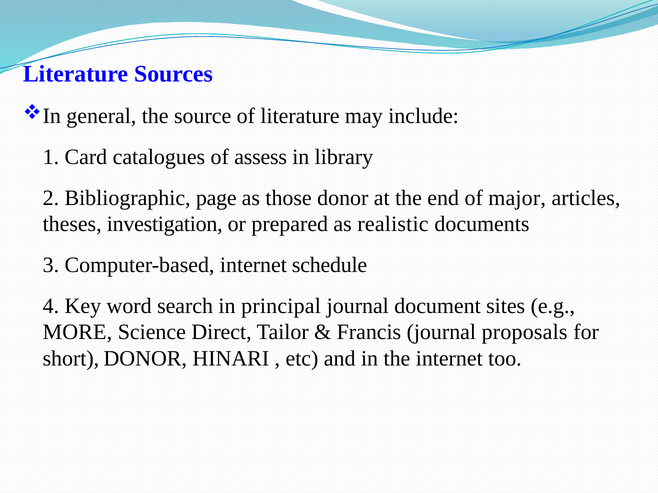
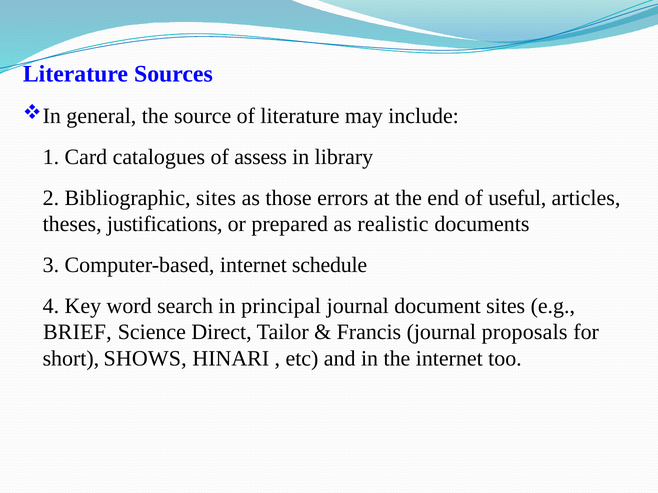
Bibliographic page: page -> sites (216, 198)
those donor: donor -> errors (343, 198)
major: major -> useful (517, 198)
investigation: investigation -> justifications (165, 224)
MORE: MORE -> BRIEF (77, 333)
short DONOR: DONOR -> SHOWS (145, 359)
